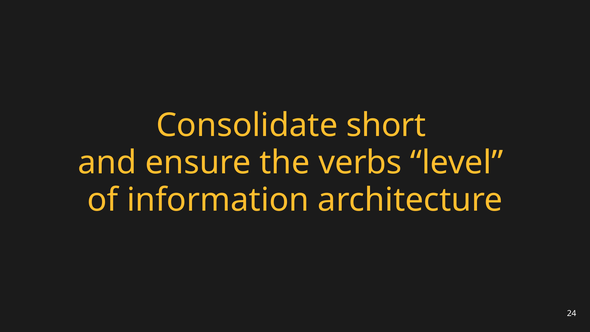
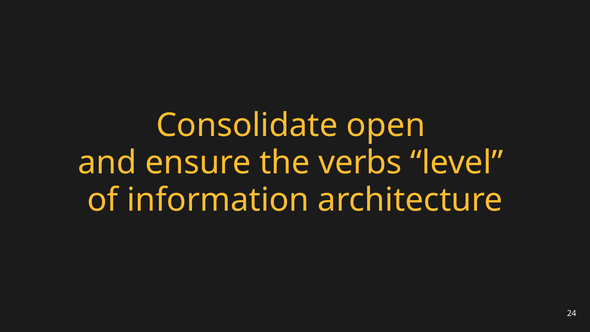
short: short -> open (386, 125)
